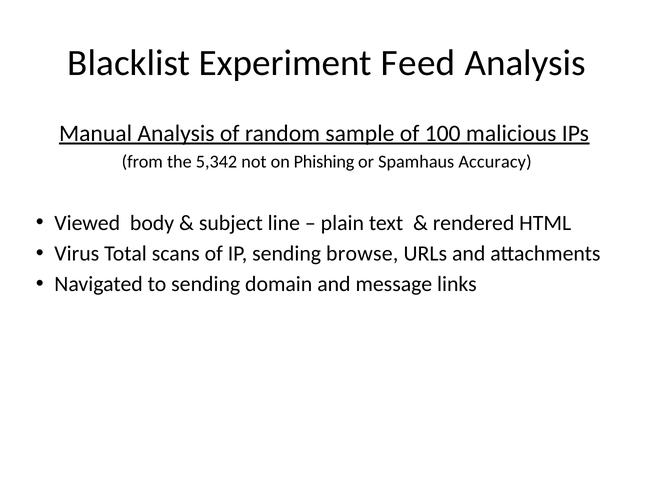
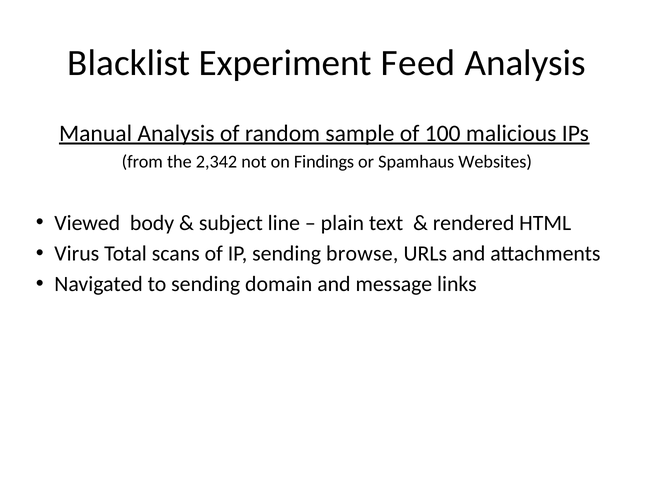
5,342: 5,342 -> 2,342 (216, 162)
Phishing: Phishing -> Findings (324, 162)
Accuracy: Accuracy -> Websites (495, 162)
